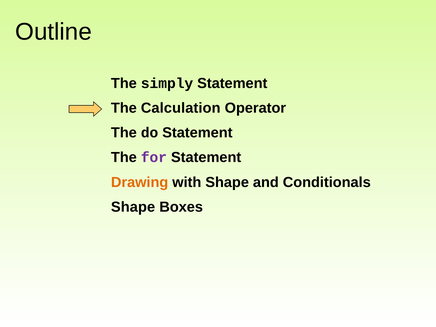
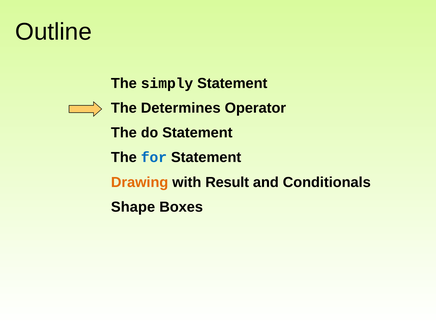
Calculation: Calculation -> Determines (181, 108)
for colour: purple -> blue (154, 158)
with Shape: Shape -> Result (227, 182)
